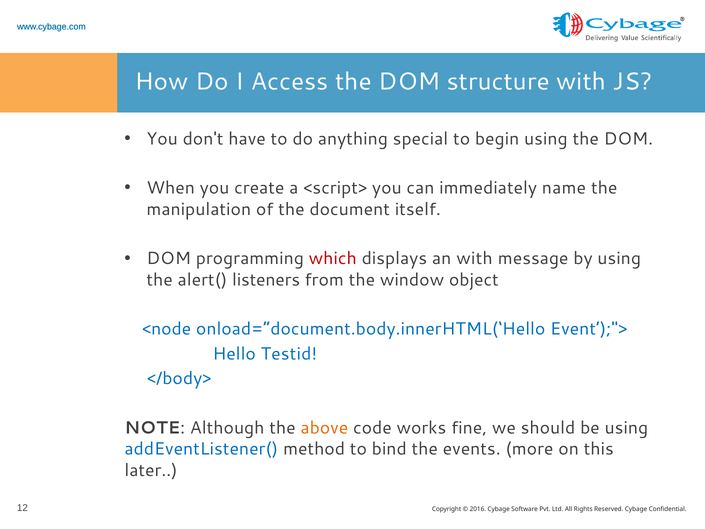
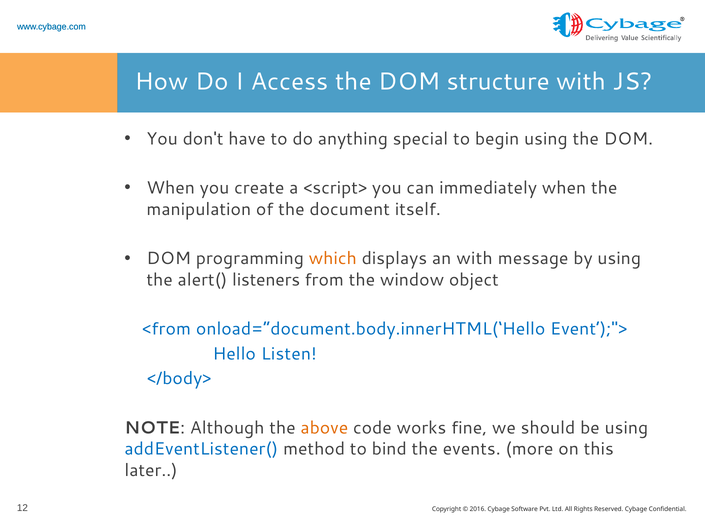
immediately name: name -> when (564, 188)
which colour: red -> orange (333, 259)
<node: <node -> <from (167, 329)
Testid: Testid -> Listen (289, 354)
